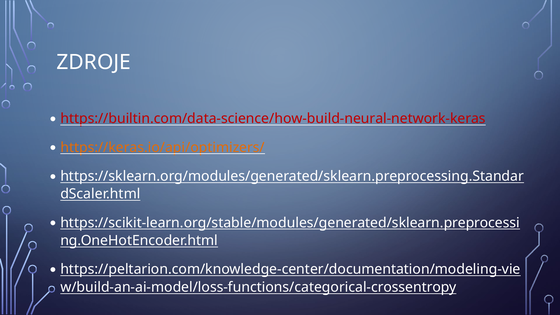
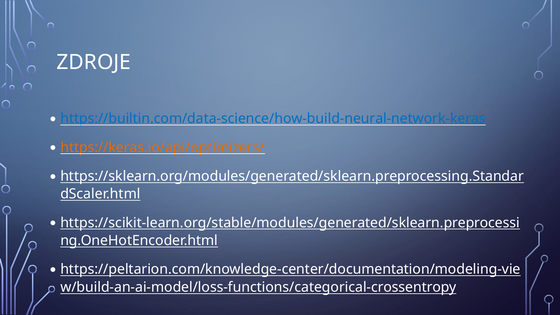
https://builtin.com/data-science/how-build-neural-network-keras colour: red -> blue (273, 119)
